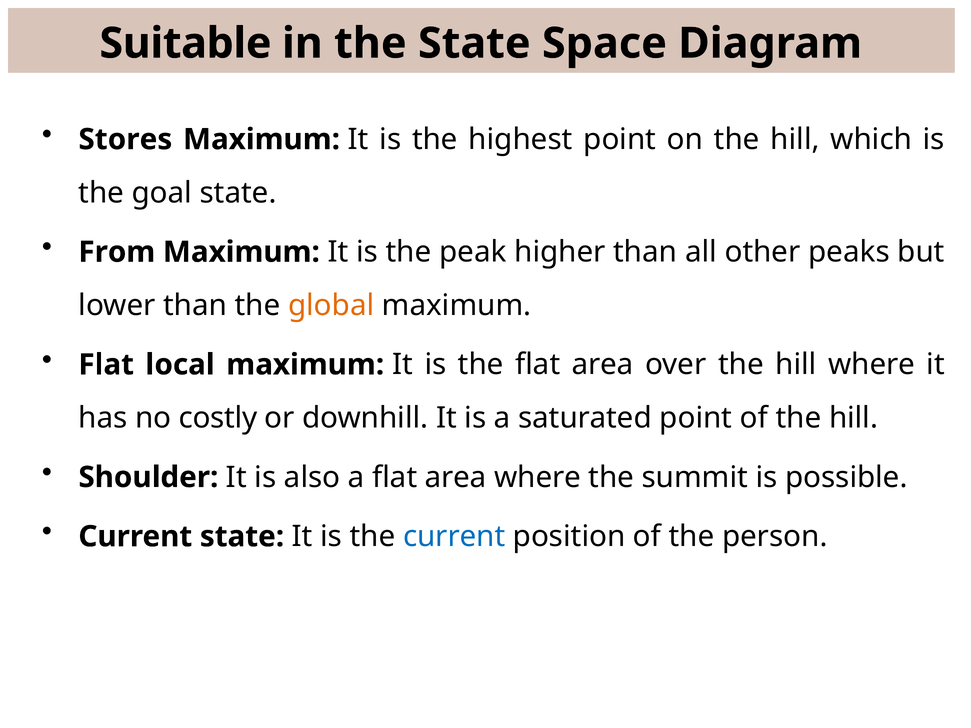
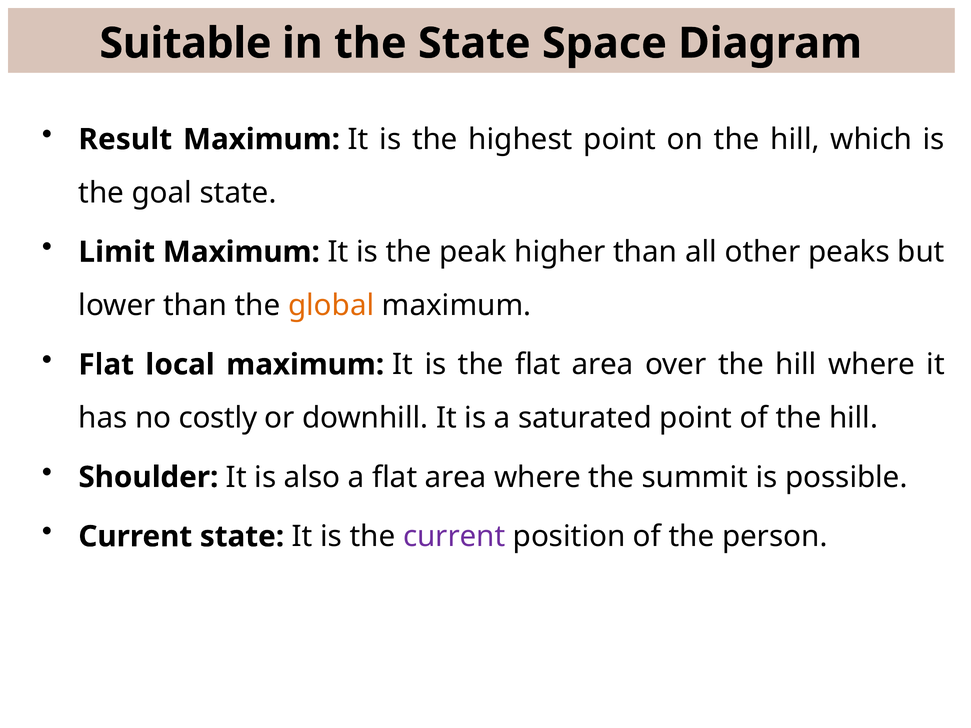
Stores: Stores -> Result (125, 139)
From: From -> Limit (117, 252)
current colour: blue -> purple (454, 537)
